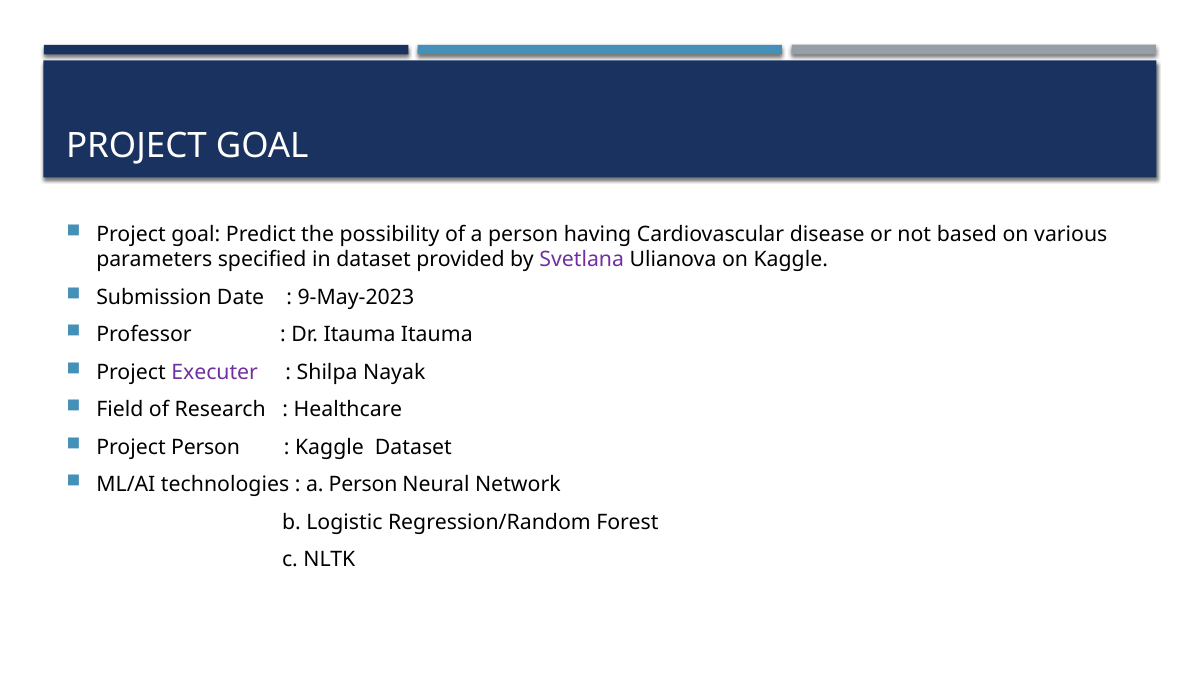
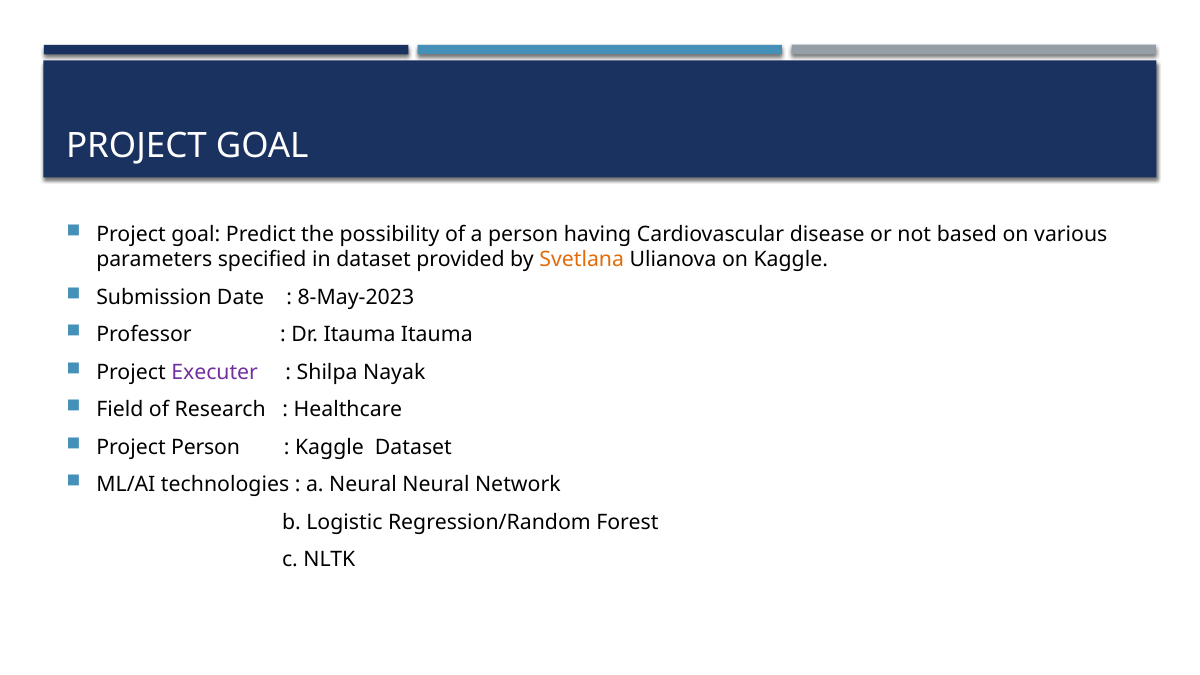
Svetlana colour: purple -> orange (582, 260)
9-May-2023: 9-May-2023 -> 8-May-2023 (356, 297)
Person: Person -> Neural (363, 485)
